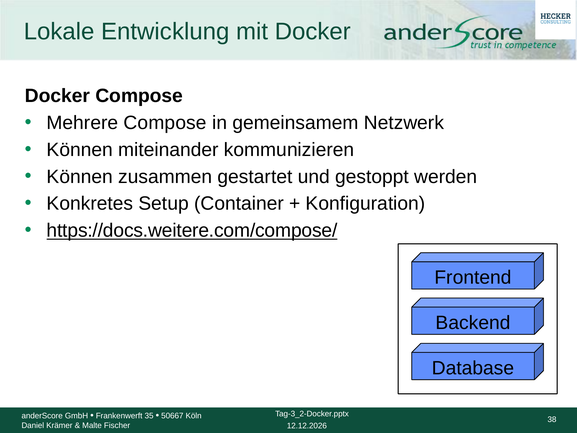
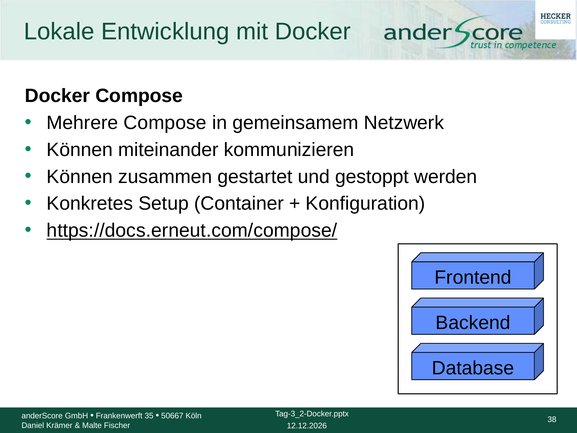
https://docs.weitere.com/compose/: https://docs.weitere.com/compose/ -> https://docs.erneut.com/compose/ (192, 230)
